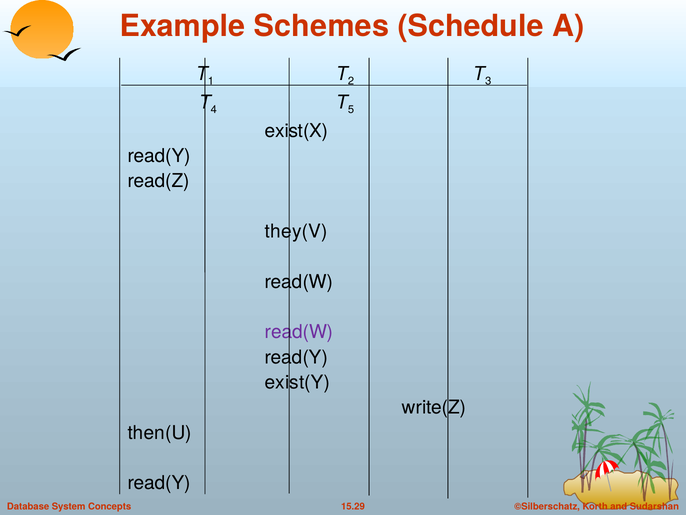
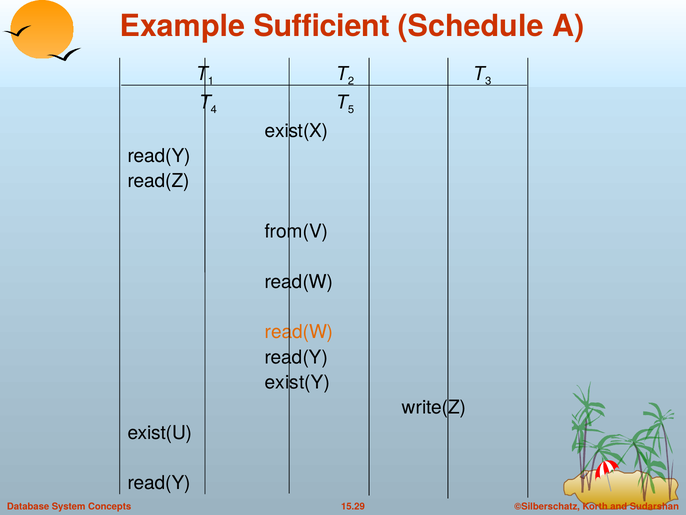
Schemes: Schemes -> Sufficient (322, 26)
they(V: they(V -> from(V (296, 231)
read(W colour: purple -> orange (299, 332)
then(U: then(U -> exist(U (160, 432)
